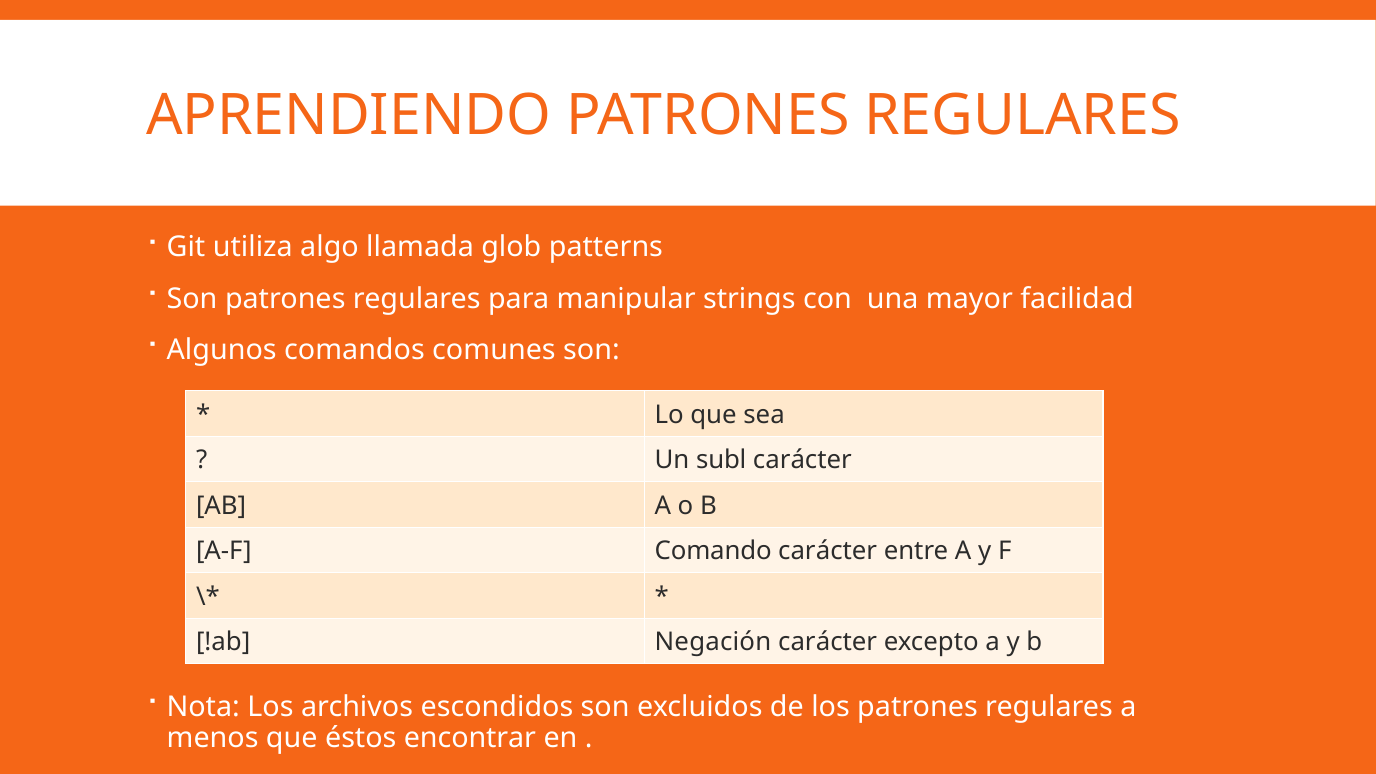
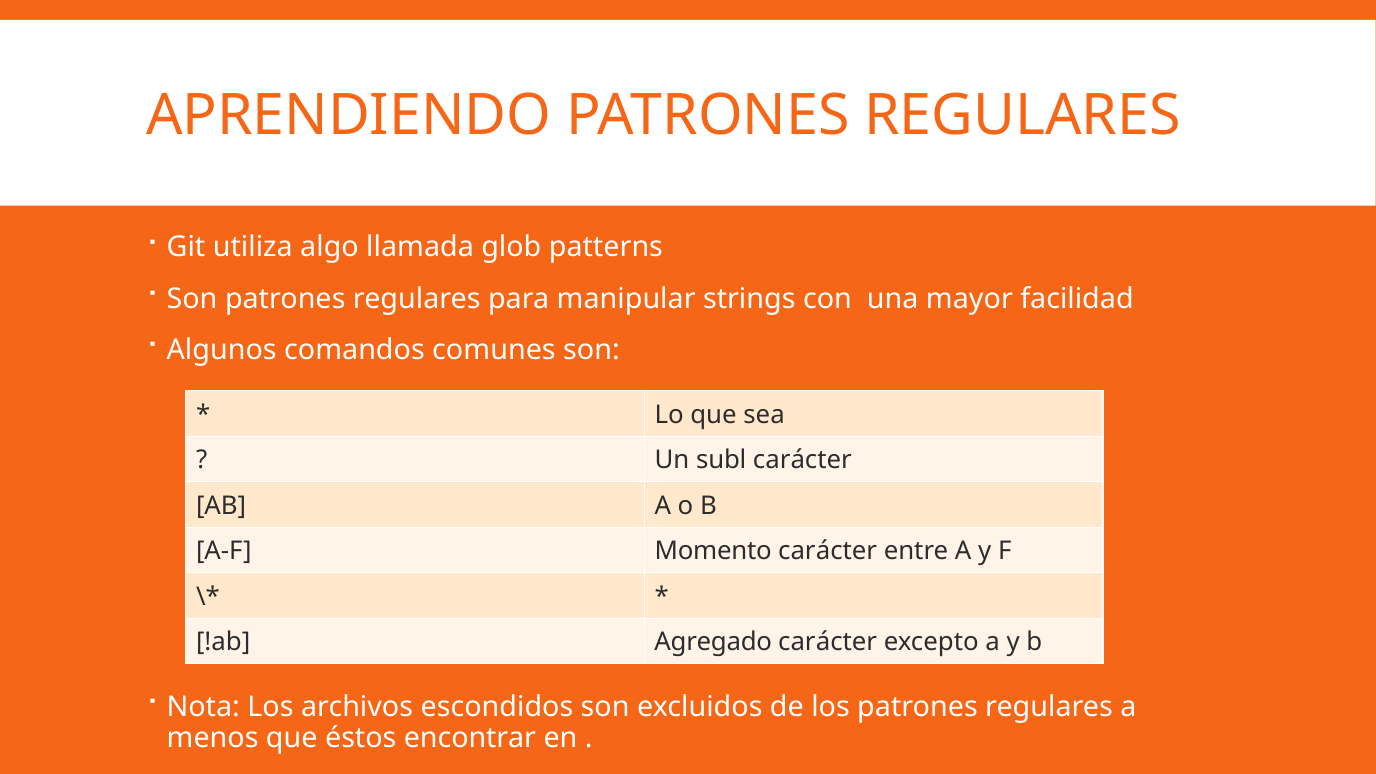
Comando: Comando -> Momento (713, 551)
Negación: Negación -> Agregado (713, 642)
